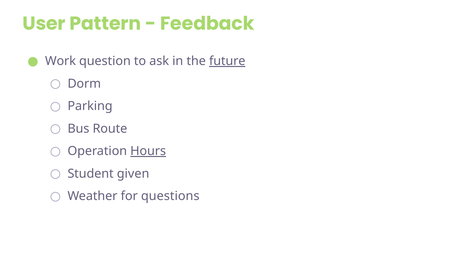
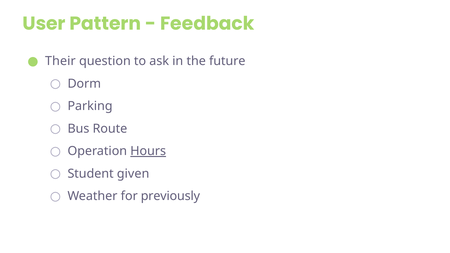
Work: Work -> Their (60, 61)
future underline: present -> none (227, 61)
questions: questions -> previously (170, 196)
